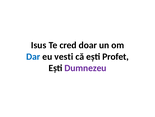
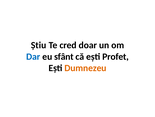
Isus: Isus -> Știu (39, 45)
vesti: vesti -> sfânt (64, 56)
Dumnezeu colour: purple -> orange (85, 68)
